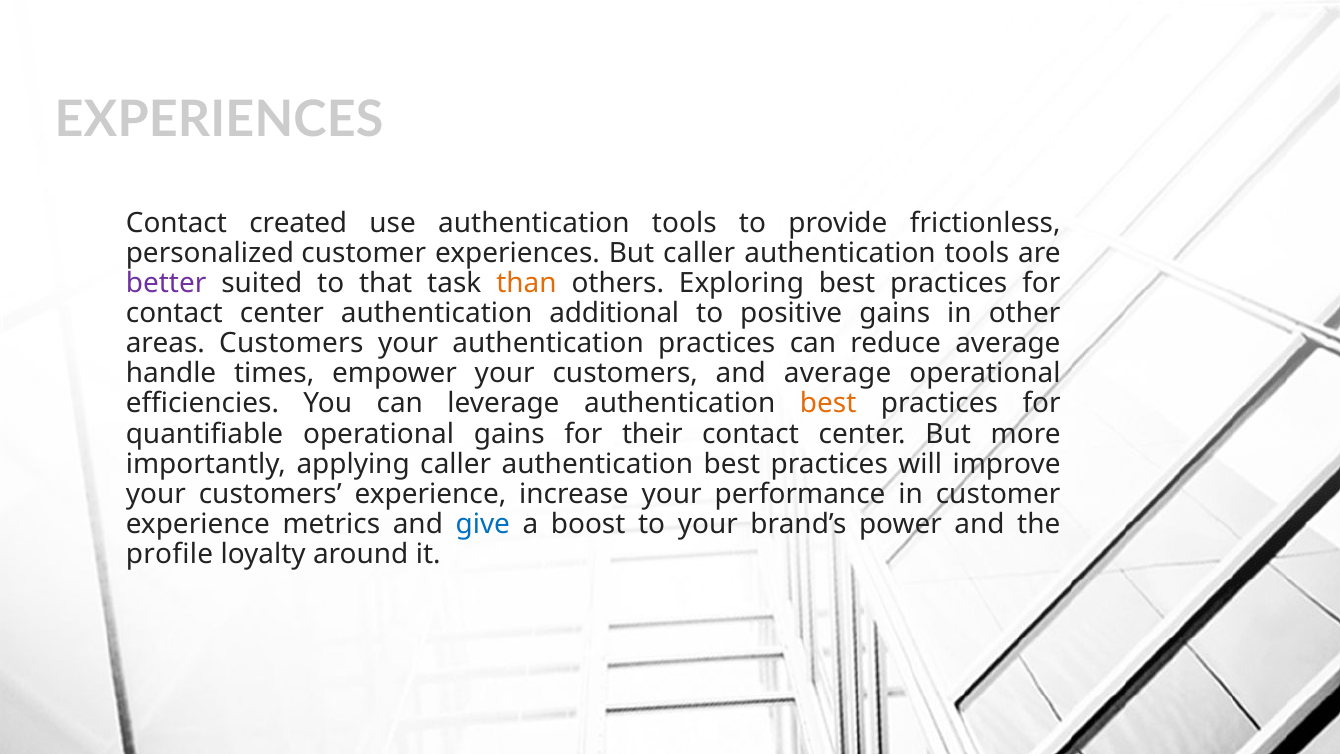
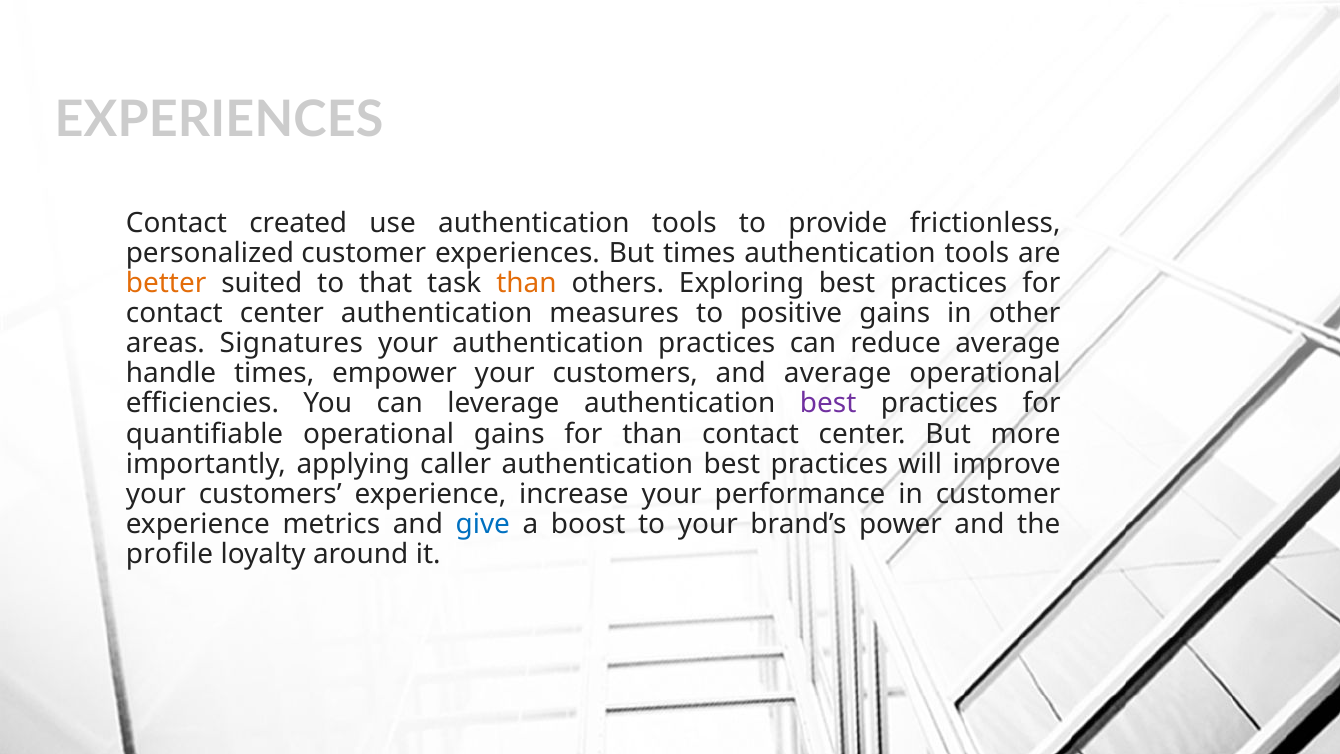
But caller: caller -> times (699, 253)
better colour: purple -> orange (166, 283)
additional: additional -> measures (614, 313)
areas Customers: Customers -> Signatures (291, 343)
best colour: orange -> purple (828, 404)
for their: their -> than (652, 434)
